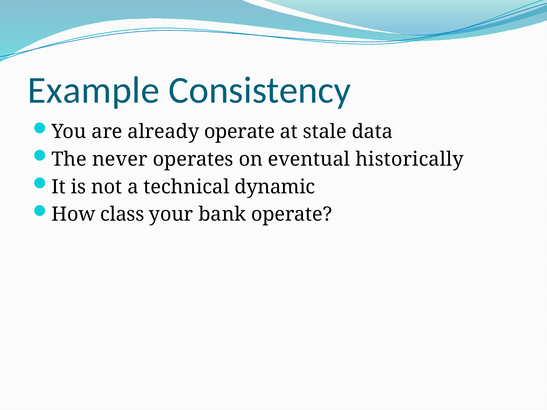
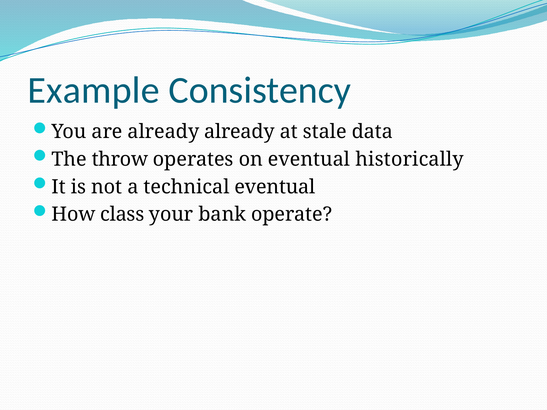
already operate: operate -> already (240, 132)
never: never -> throw (120, 159)
technical dynamic: dynamic -> eventual (275, 187)
